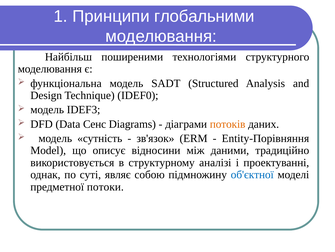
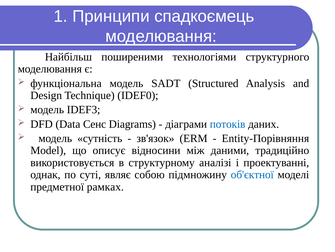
глобальними: глобальними -> спадкоємець (204, 16)
потоків colour: orange -> blue (228, 124)
потоки: потоки -> рамках (105, 186)
